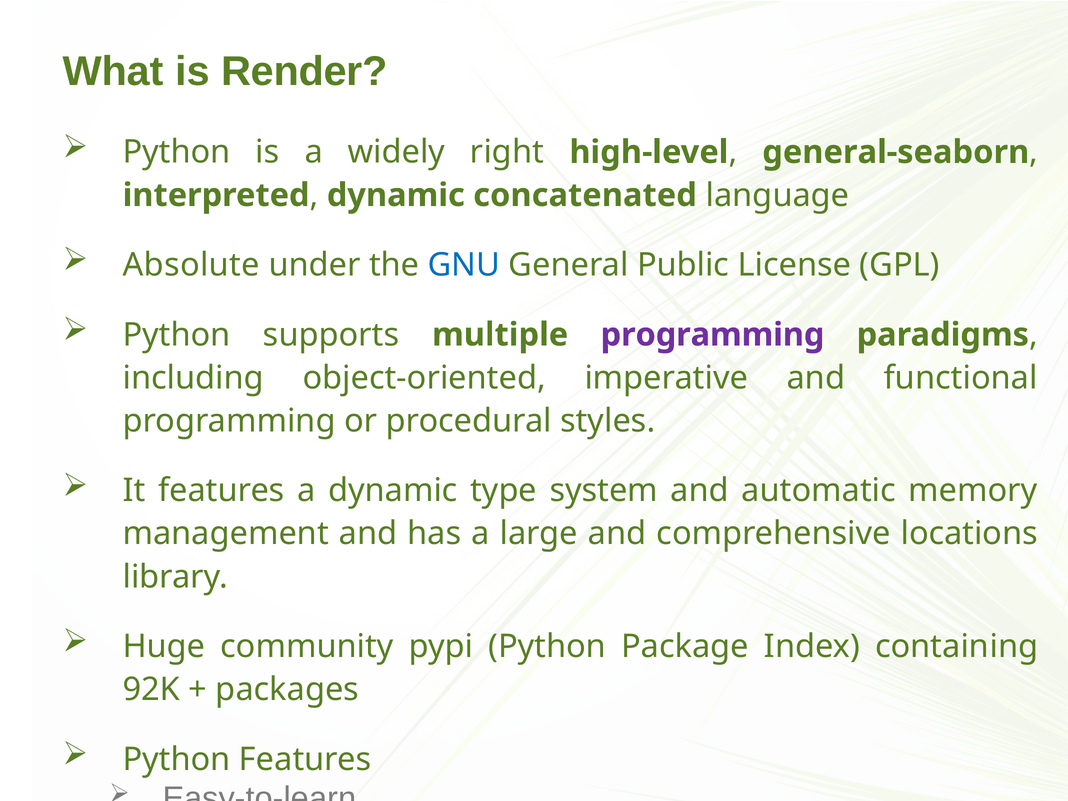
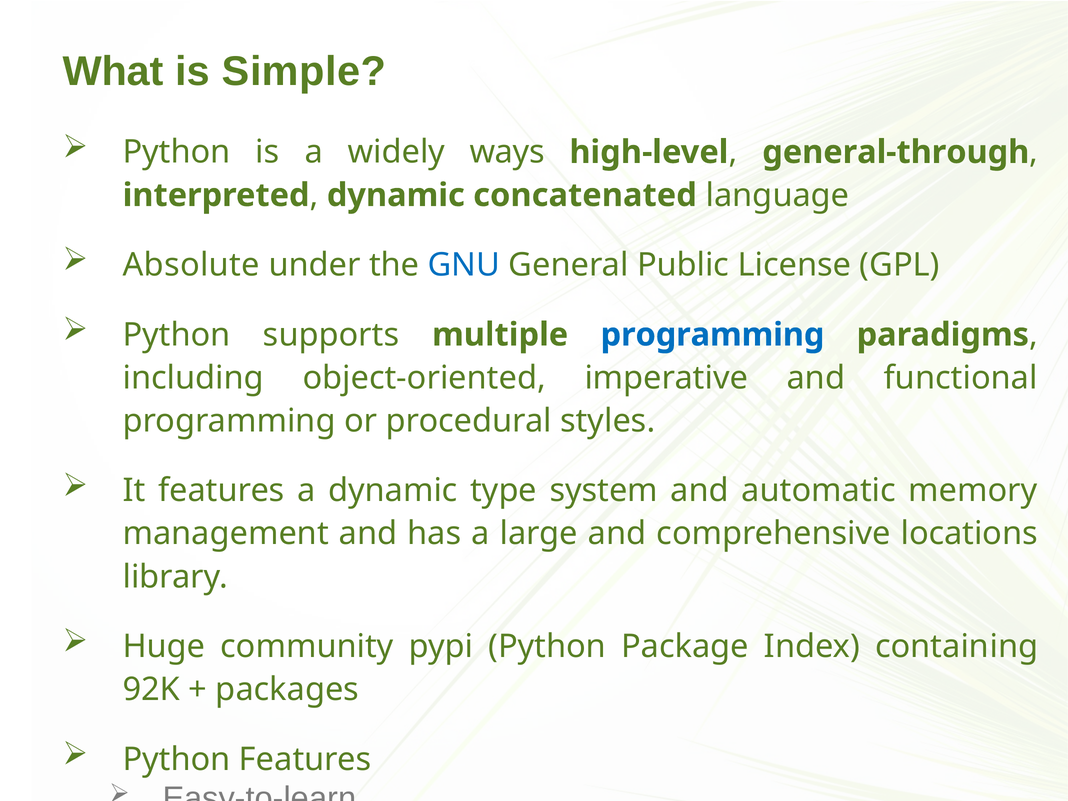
Render: Render -> Simple (304, 72)
right: right -> ways (507, 152)
general-seaborn: general-seaborn -> general-through (896, 152)
programming colour: purple -> blue (713, 335)
